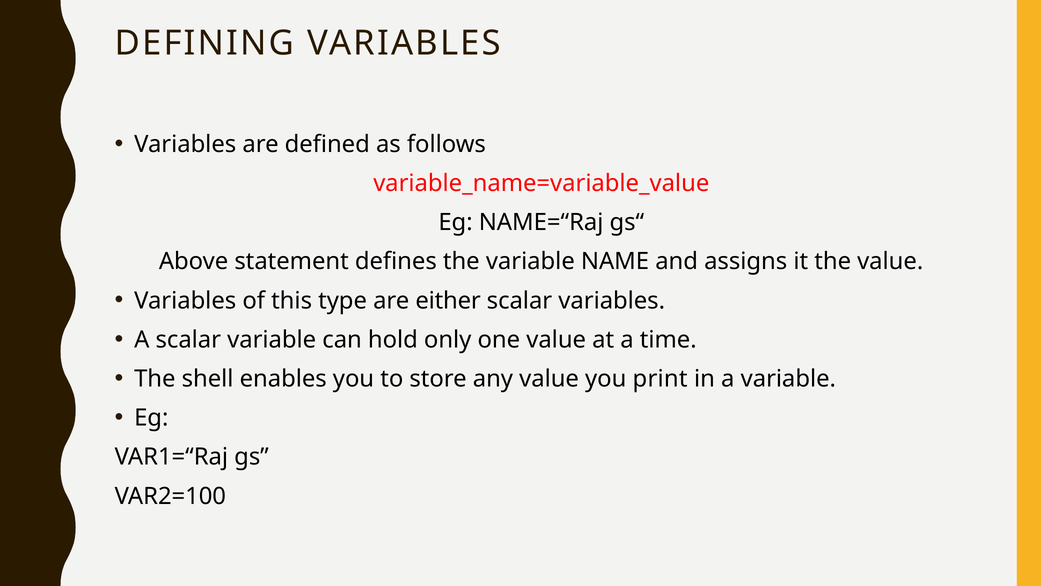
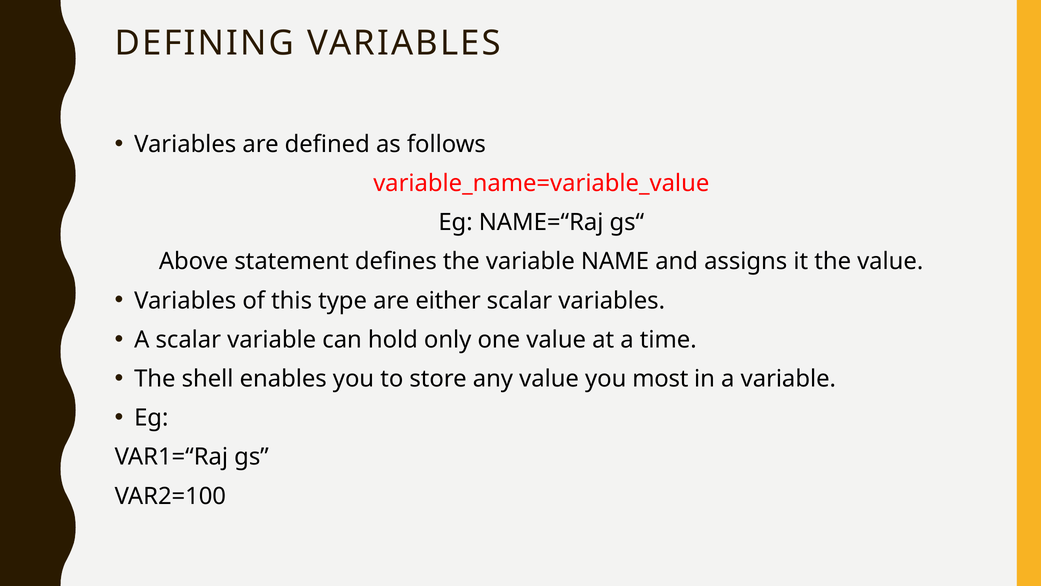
print: print -> most (660, 379)
